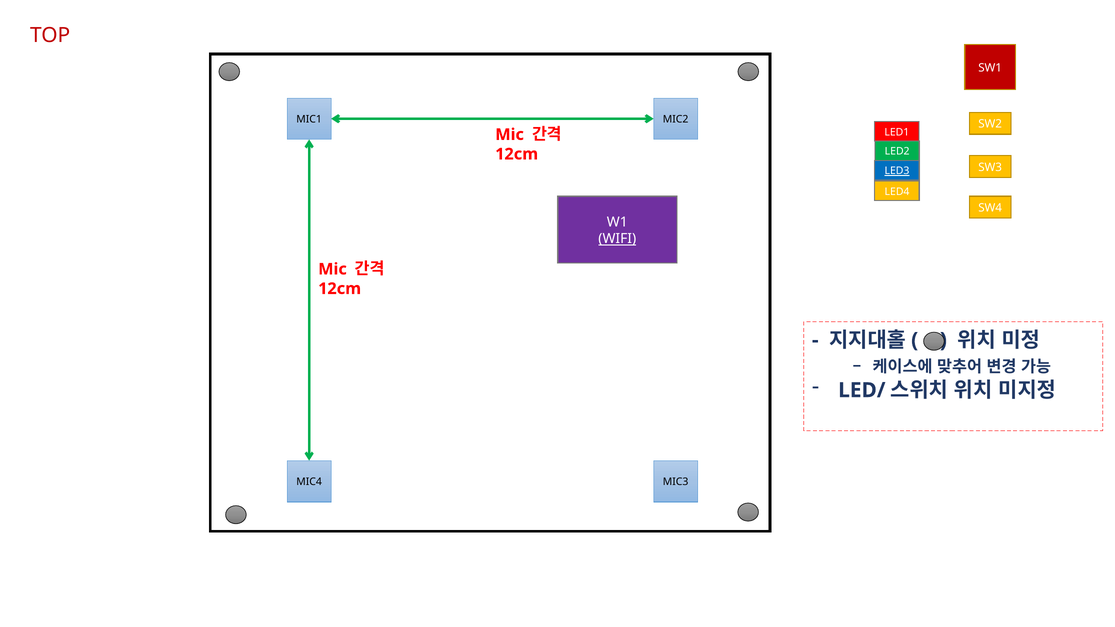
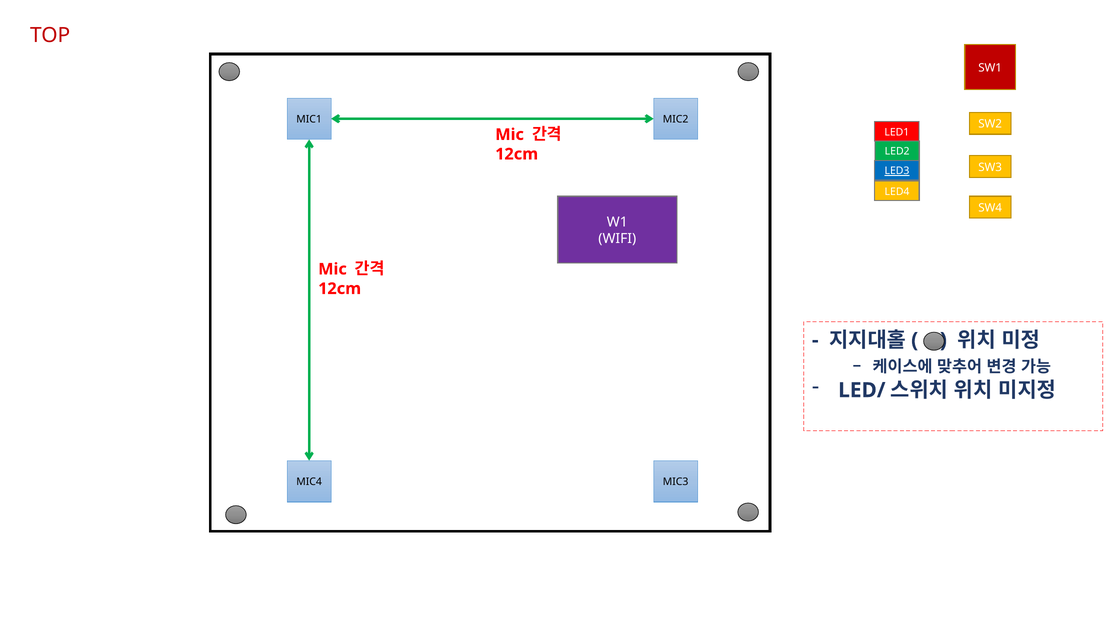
WIFI underline: present -> none (617, 239)
